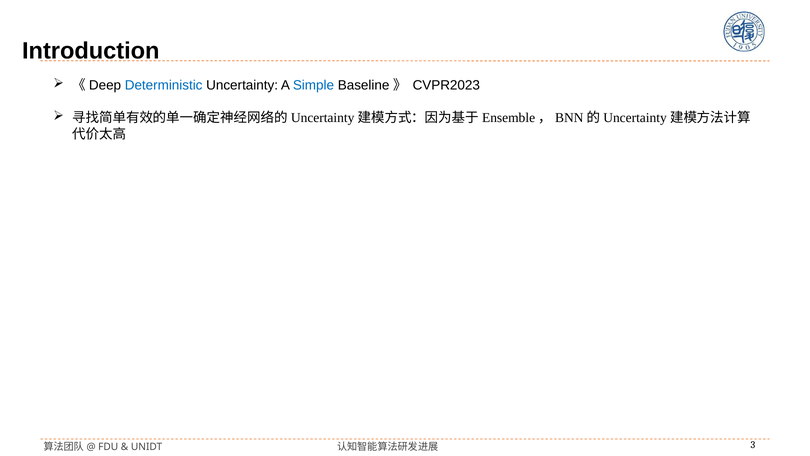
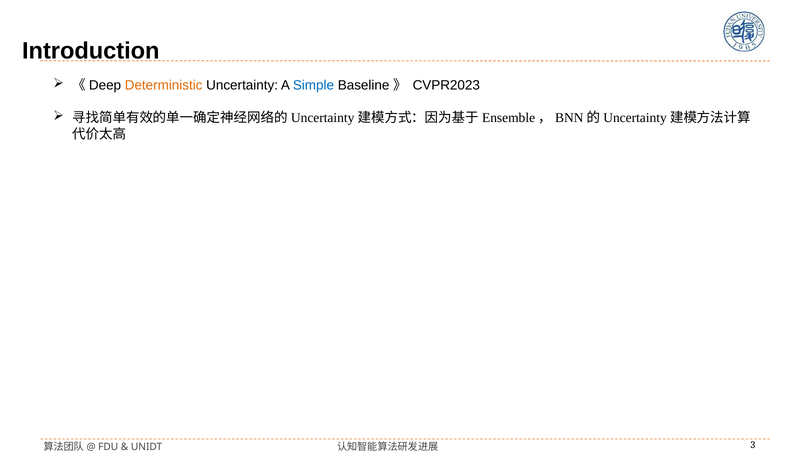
Deterministic colour: blue -> orange (164, 85)
